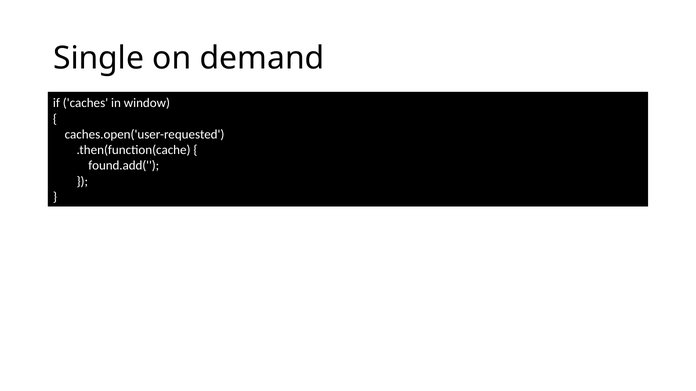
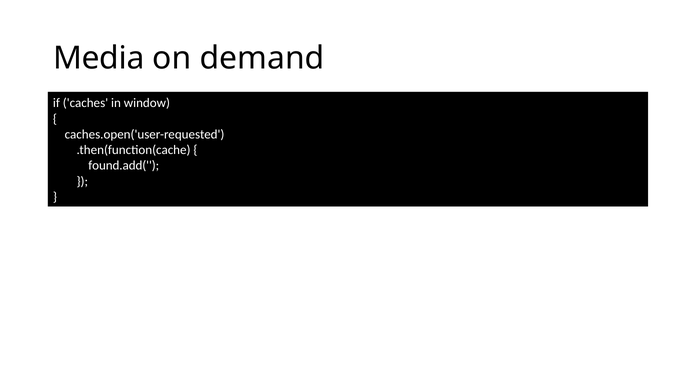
Single: Single -> Media (99, 58)
